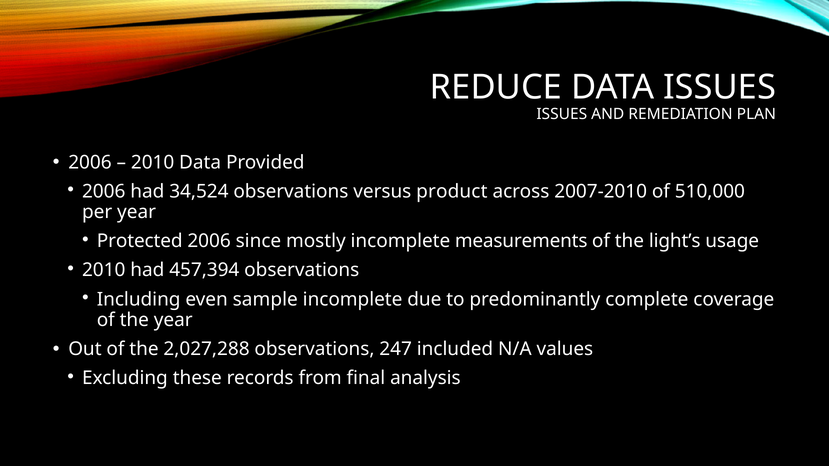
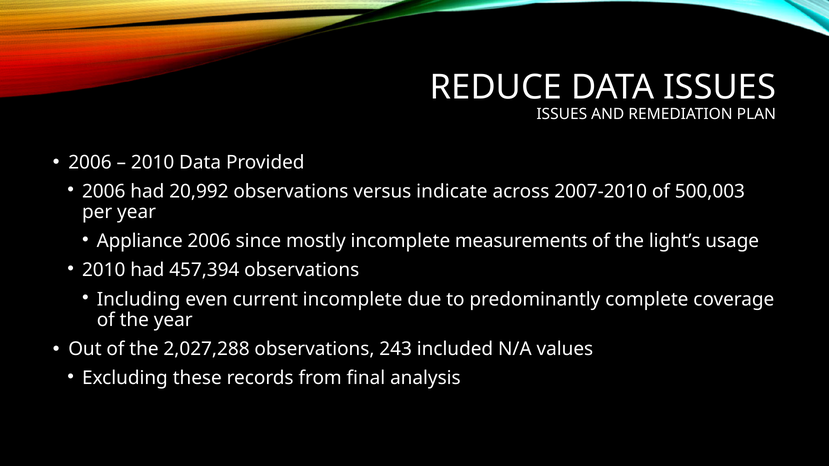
34,524: 34,524 -> 20,992 (199, 192)
product: product -> indicate (452, 192)
510,000: 510,000 -> 500,003 (710, 192)
Protected: Protected -> Appliance (140, 241)
sample: sample -> current (265, 300)
247: 247 -> 243 (396, 349)
